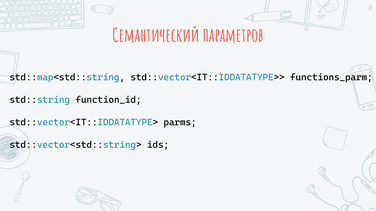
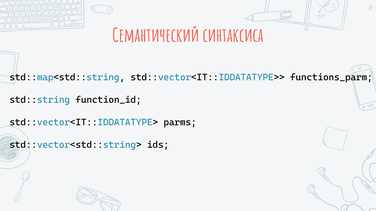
параметров: параметров -> синтаксиса (233, 36)
